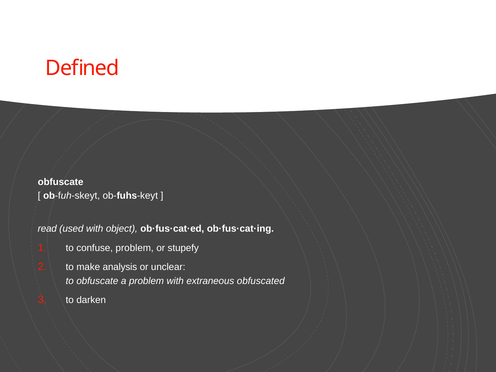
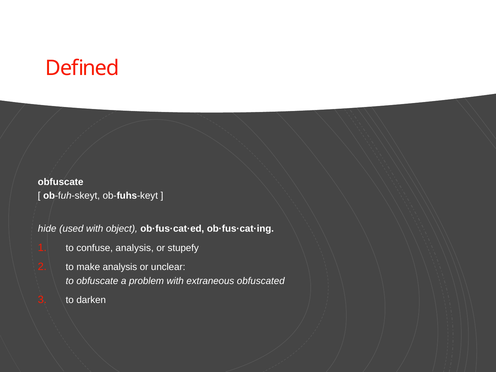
read: read -> hide (47, 229)
confuse problem: problem -> analysis (135, 248)
